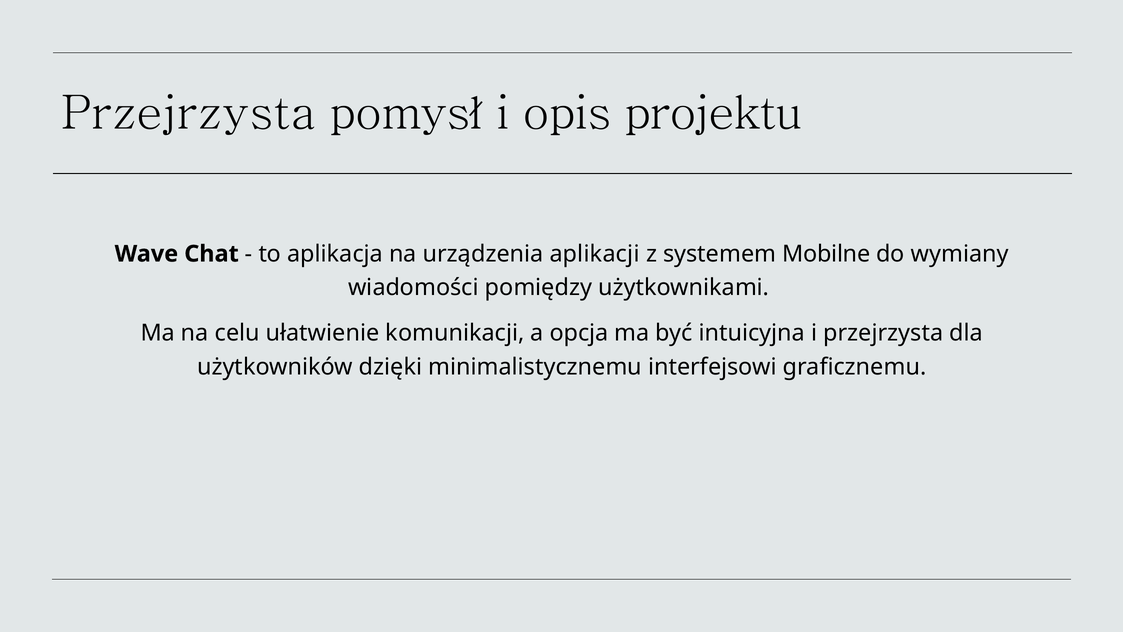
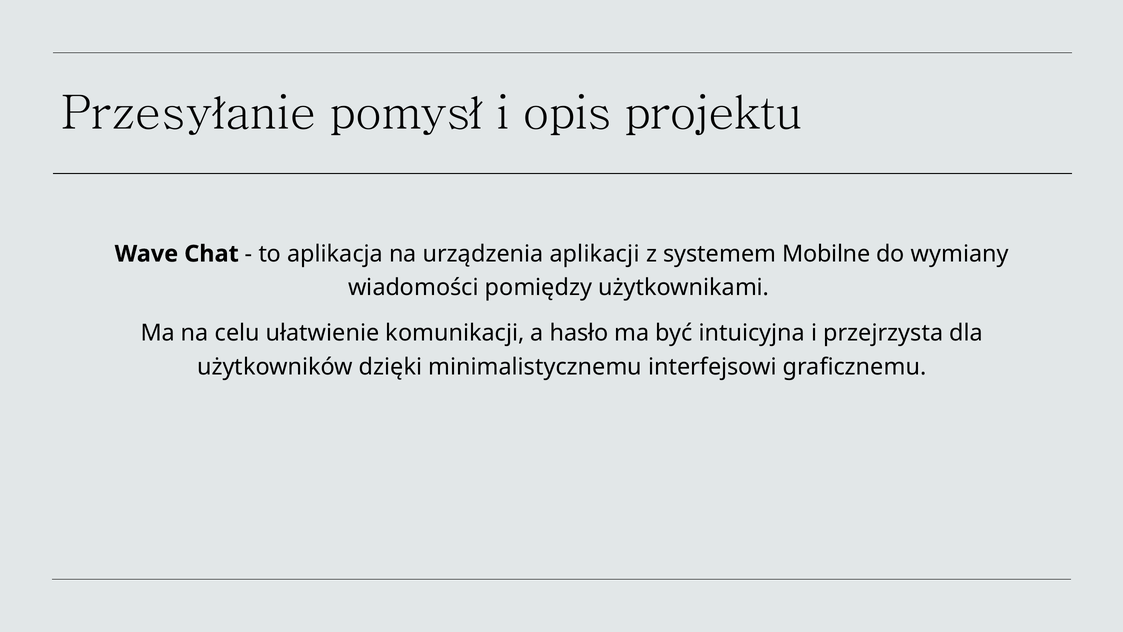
Przejrzysta: Przejrzysta -> Przesyłanie (189, 113)
opcja: opcja -> hasło (579, 333)
